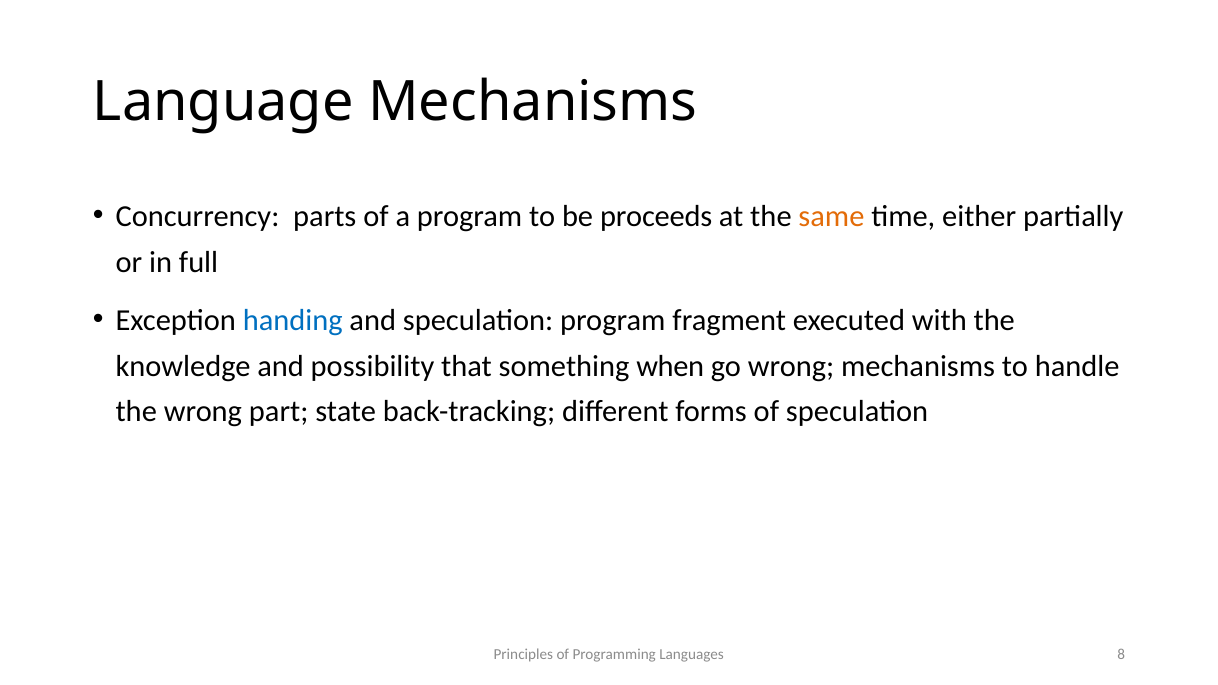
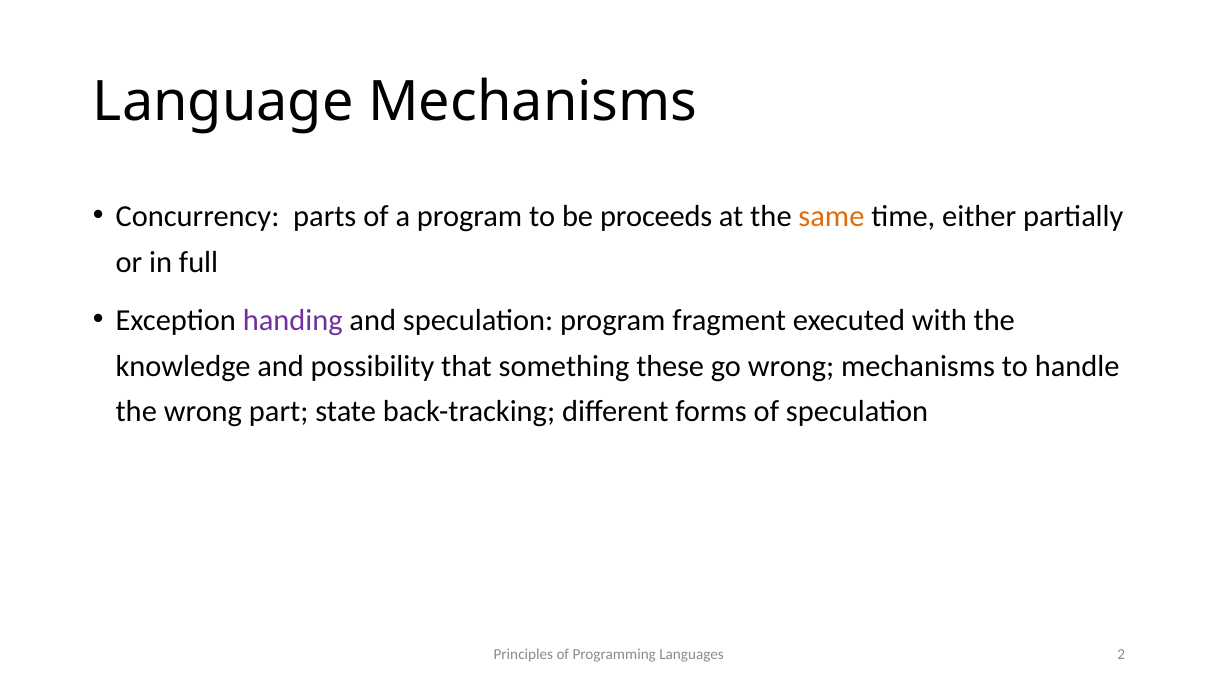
handing colour: blue -> purple (293, 321)
when: when -> these (670, 366)
8: 8 -> 2 (1121, 654)
